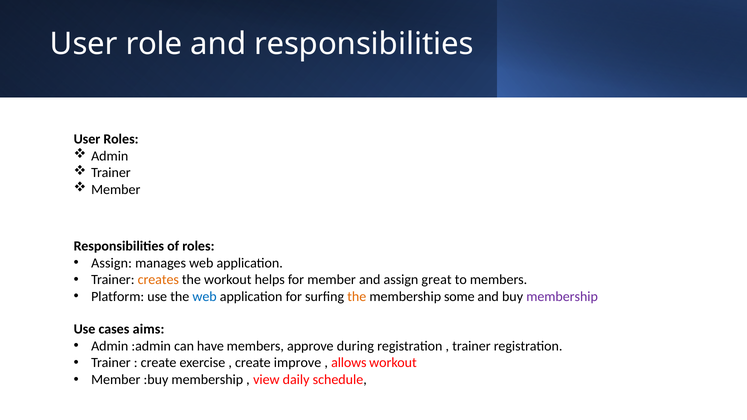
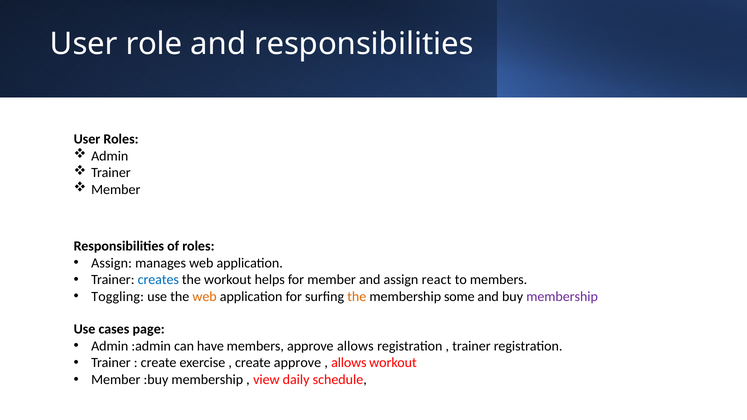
creates colour: orange -> blue (158, 280)
great: great -> react (437, 280)
Platform: Platform -> Toggling (118, 297)
web colour: blue -> orange (205, 297)
aims: aims -> page (149, 329)
approve during: during -> allows (355, 346)
create improve: improve -> approve (298, 363)
